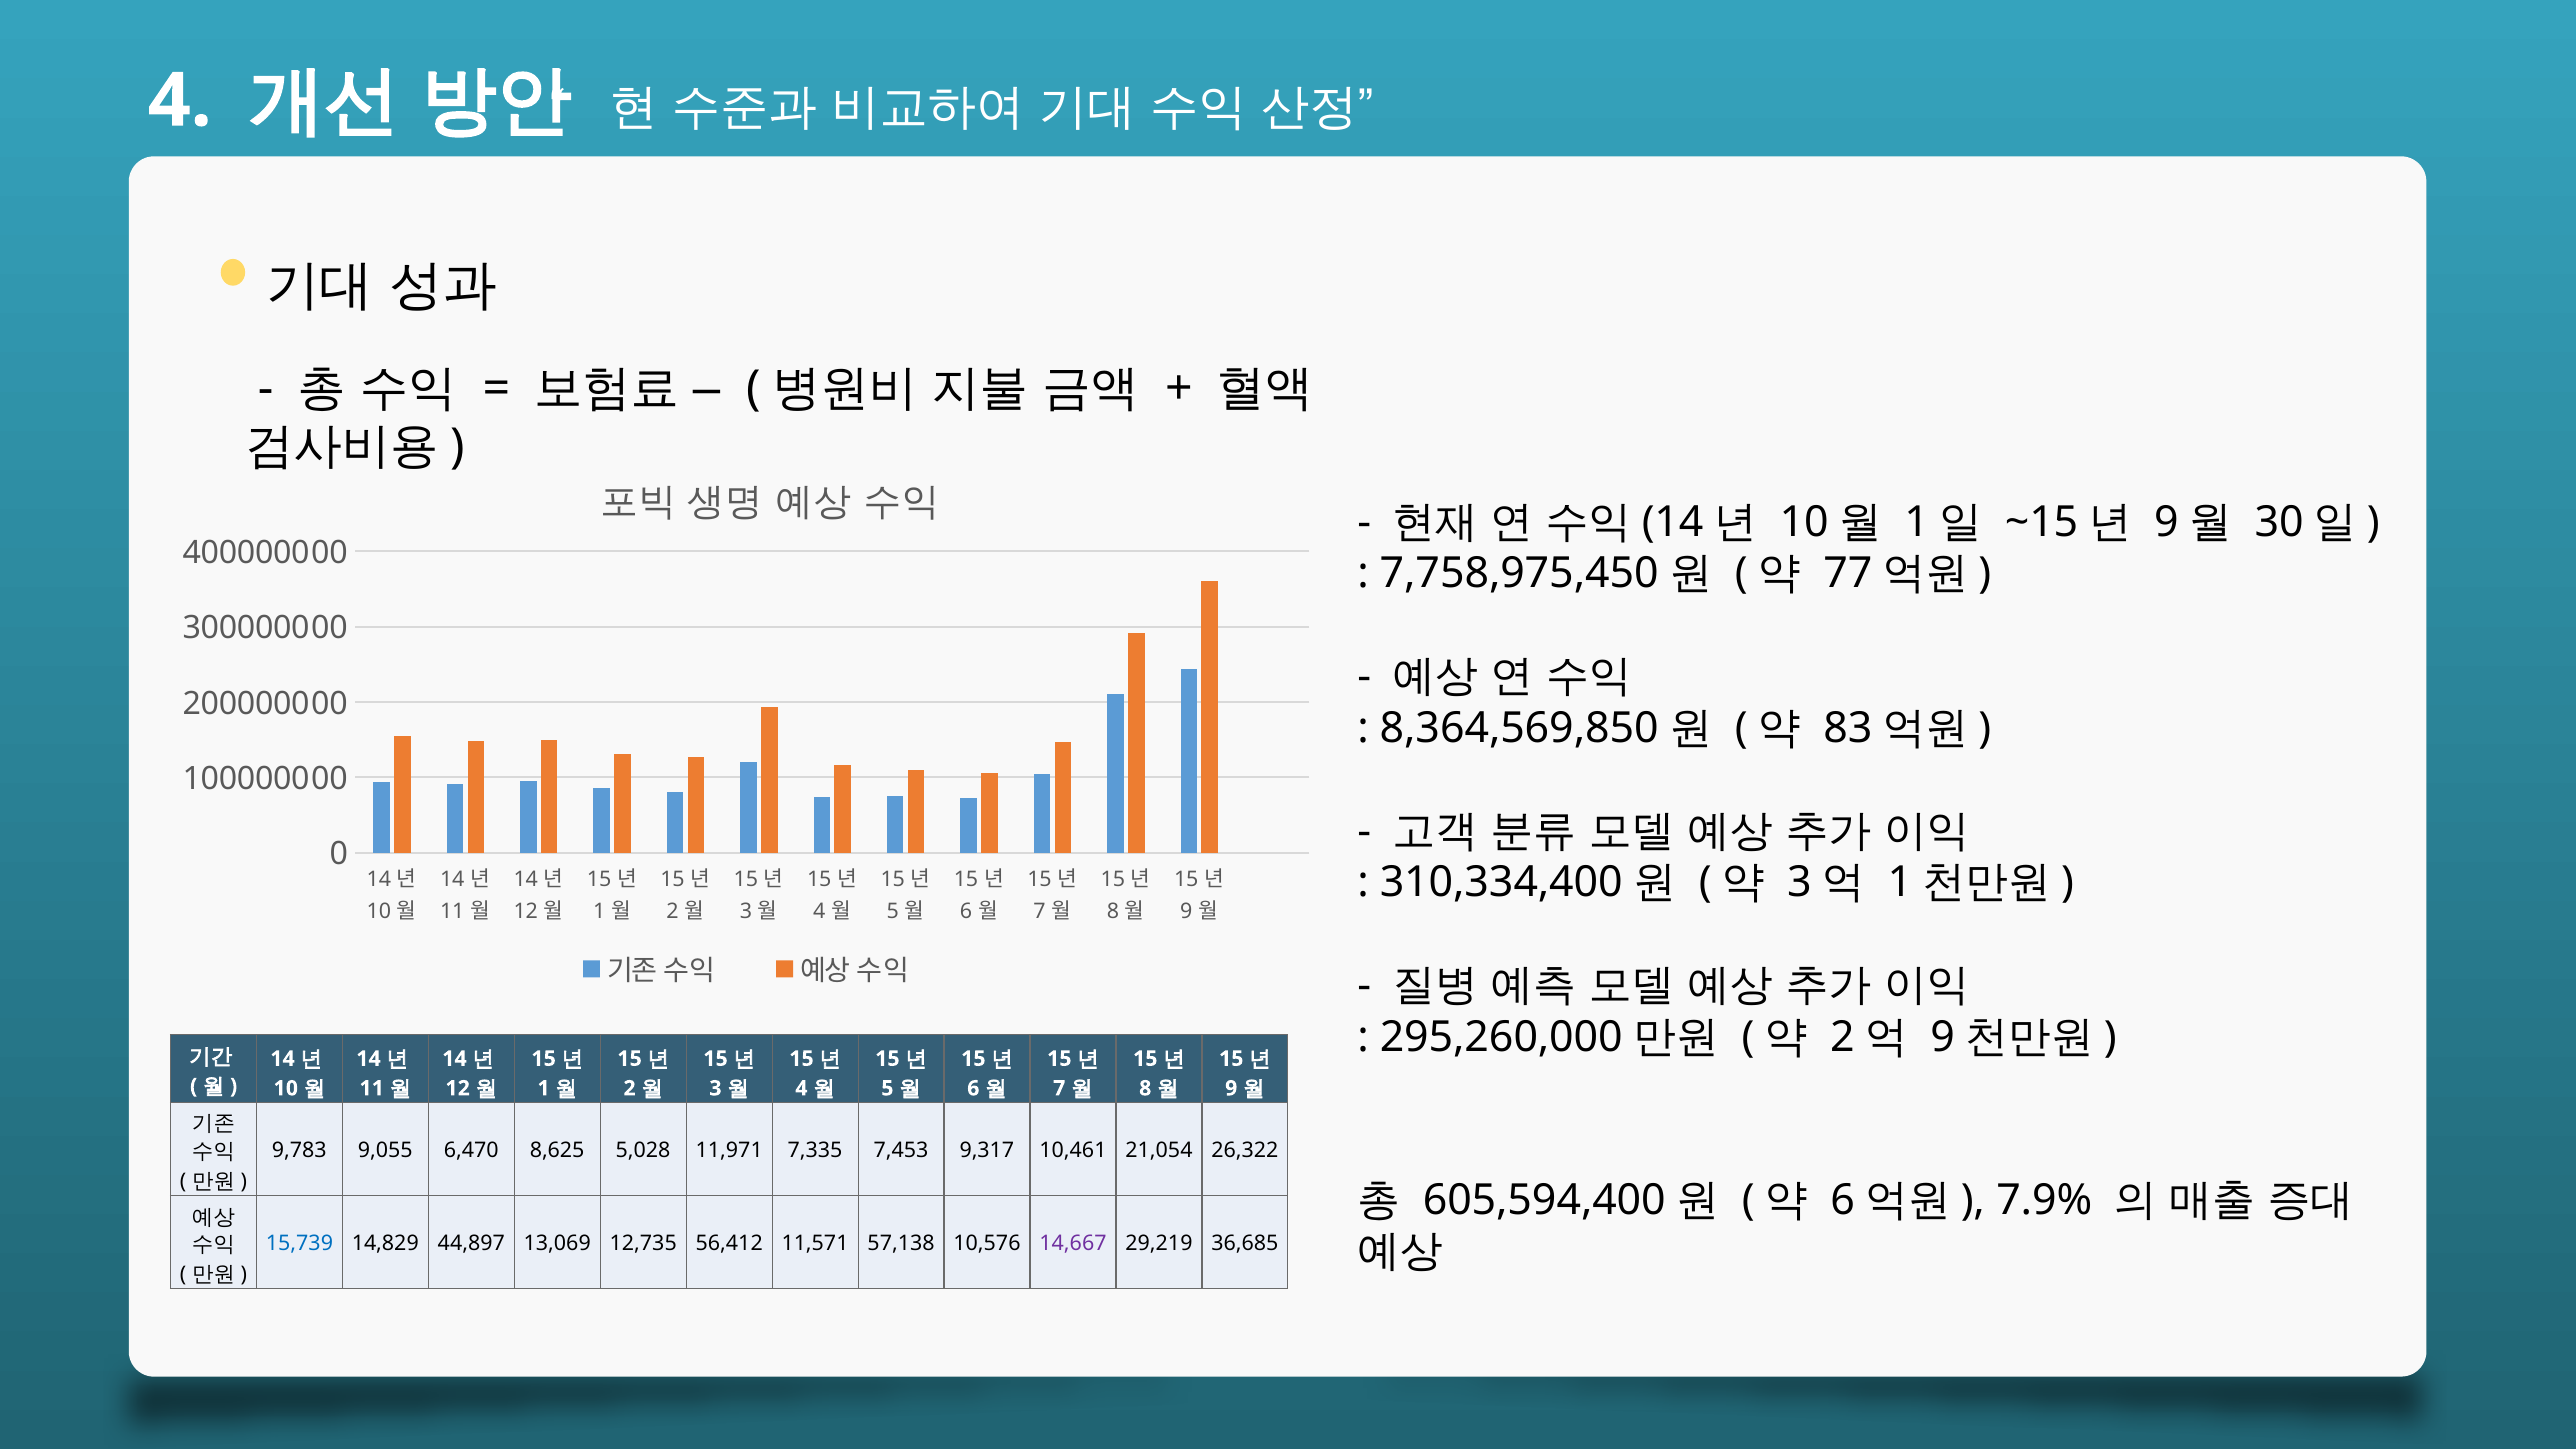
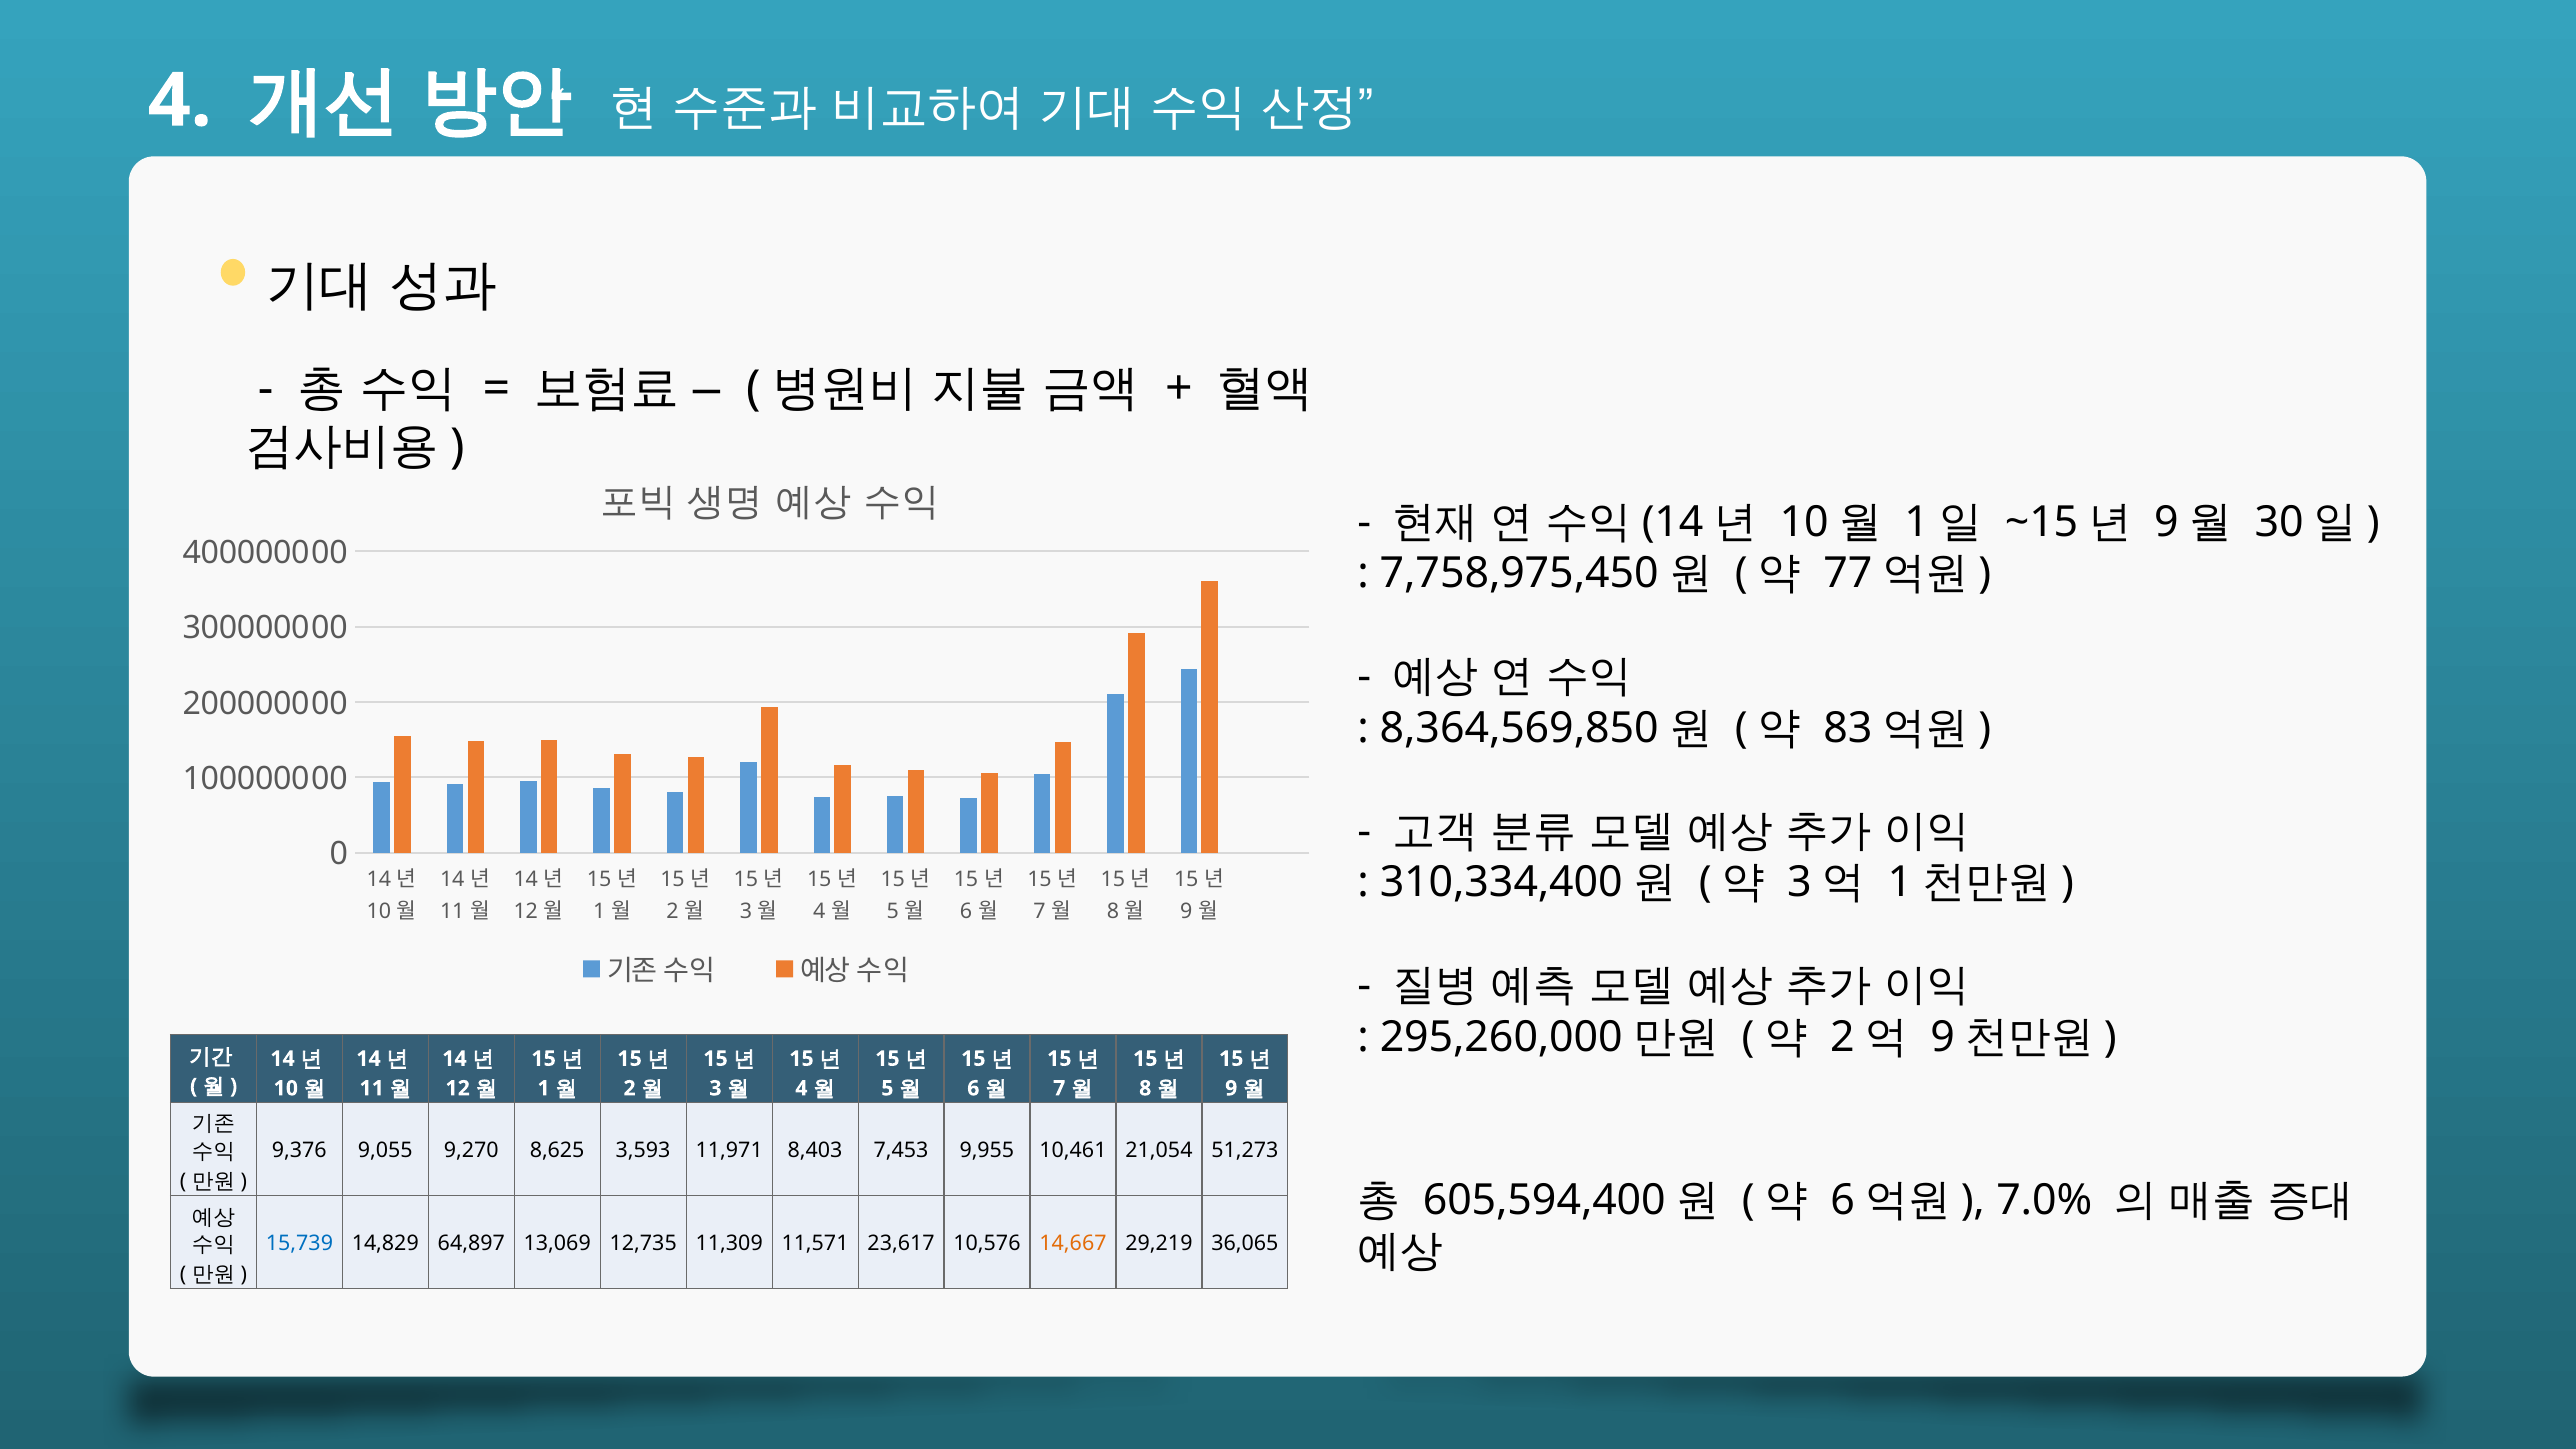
9,783: 9,783 -> 9,376 (299, 1150)
6,470: 6,470 -> 9,270 (471, 1150)
5,028: 5,028 -> 3,593 (643, 1150)
7,335: 7,335 -> 8,403 (815, 1150)
9,317: 9,317 -> 9,955 (987, 1150)
26,322: 26,322 -> 51,273 (1245, 1150)
7.9%: 7.9% -> 7.0% (2044, 1200)
44,897: 44,897 -> 64,897 (471, 1243)
56,412: 56,412 -> 11,309 (729, 1243)
57,138: 57,138 -> 23,617 (901, 1243)
14,667 colour: purple -> orange (1073, 1243)
36,685: 36,685 -> 36,065 (1245, 1243)
